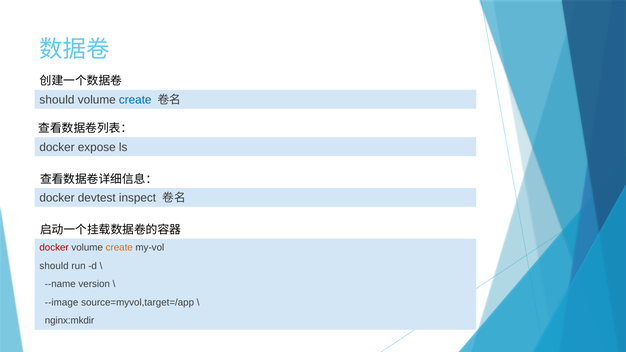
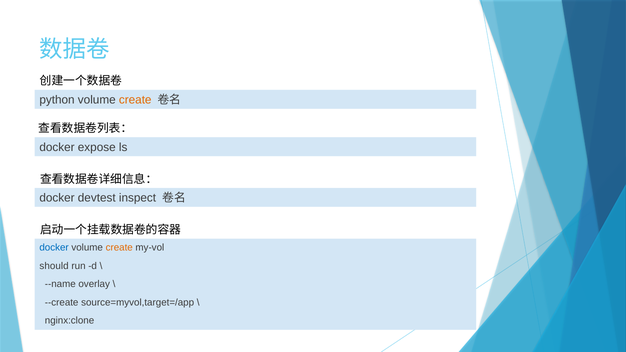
should: should -> python (57, 100)
create colour: blue -> orange (135, 100)
docker colour: red -> blue (54, 248)
version: version -> overlay (94, 284)
--image: --image -> --create (62, 302)
nginx:mkdir: nginx:mkdir -> nginx:clone (70, 321)
